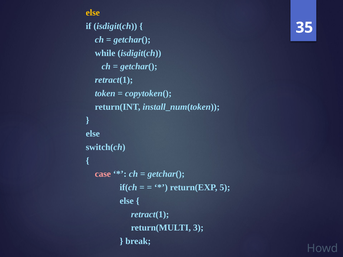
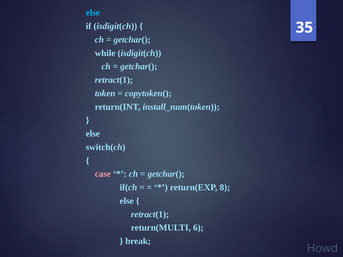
else colour: yellow -> light blue (93, 13)
5: 5 -> 8 (225, 188)
3: 3 -> 6 (198, 228)
